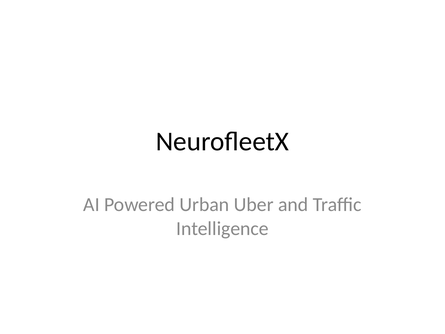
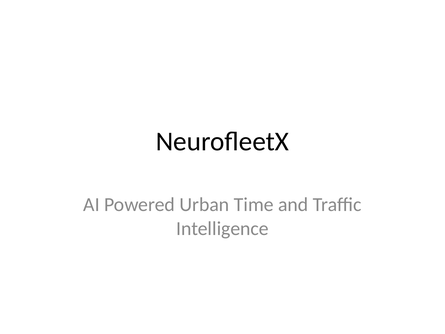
Uber: Uber -> Time (254, 205)
